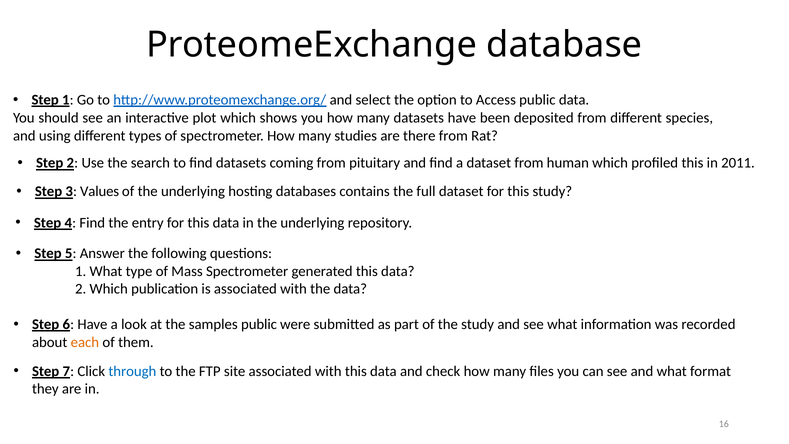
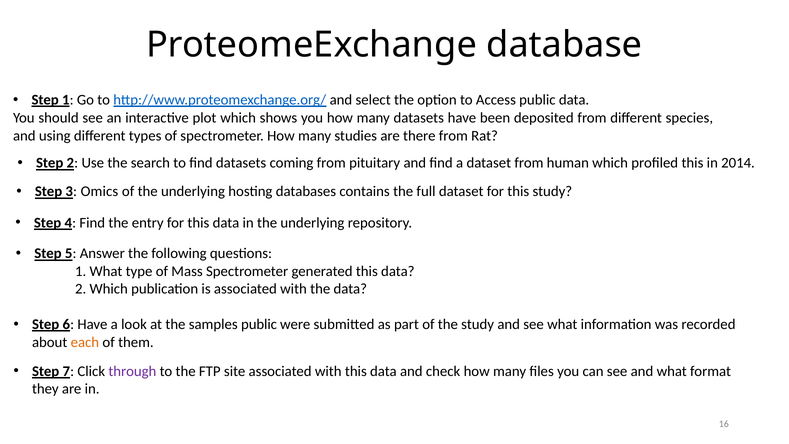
2011: 2011 -> 2014 (738, 163)
Values: Values -> Omics (99, 191)
through colour: blue -> purple (132, 371)
